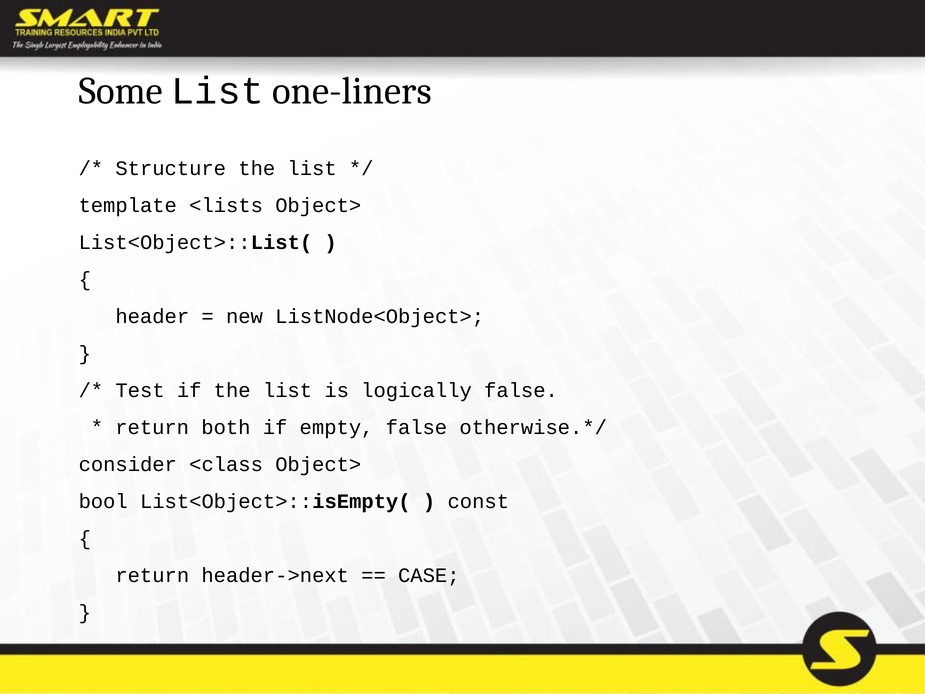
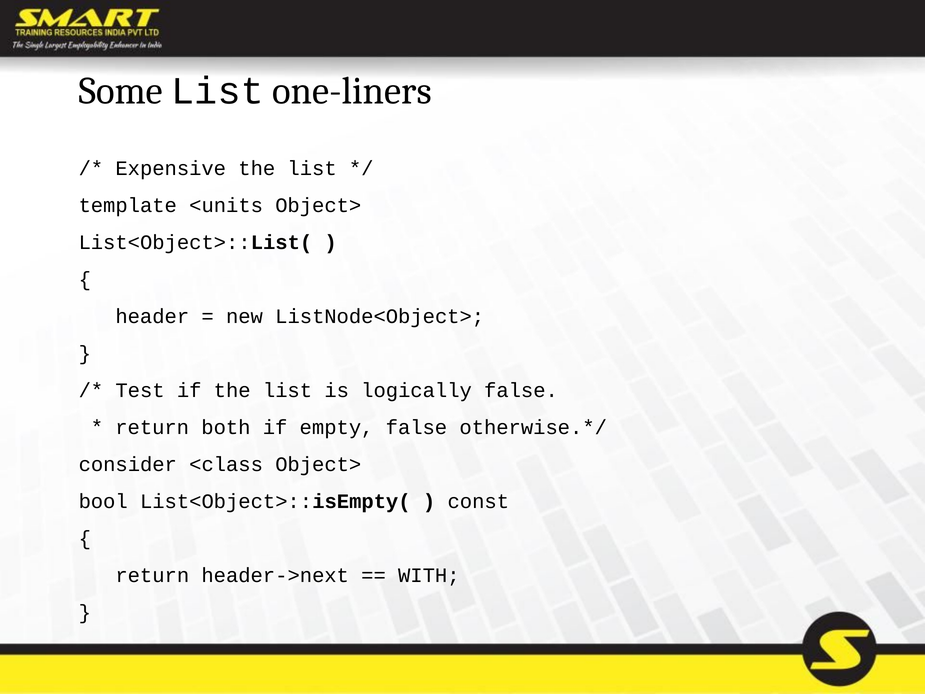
Structure: Structure -> Expensive (171, 169)
<lists: <lists -> <units (226, 206)
CASE: CASE -> WITH (429, 575)
